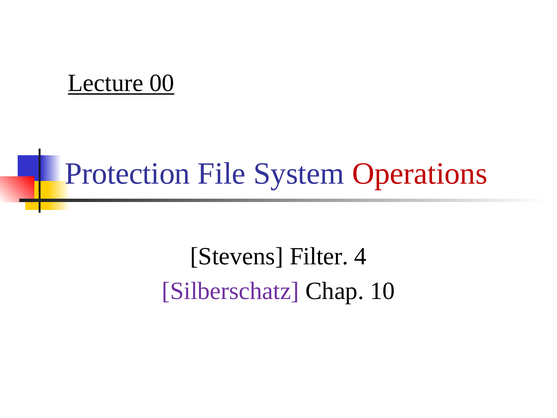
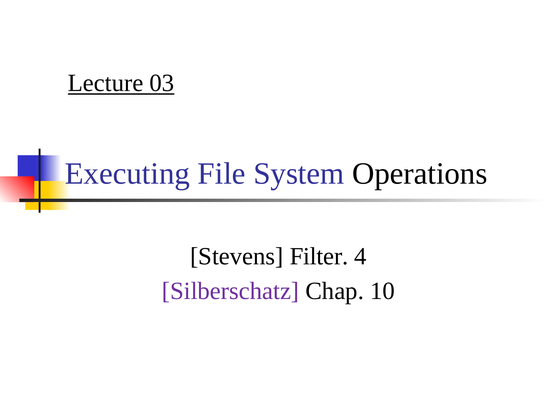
00: 00 -> 03 (162, 83)
Protection: Protection -> Executing (127, 173)
Operations colour: red -> black (420, 173)
